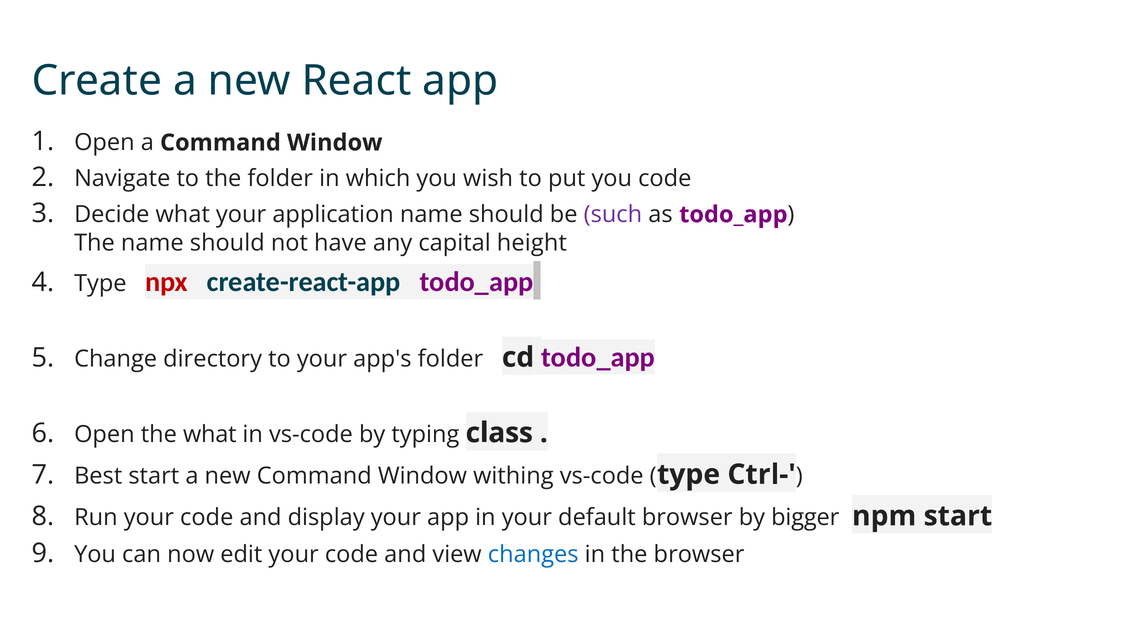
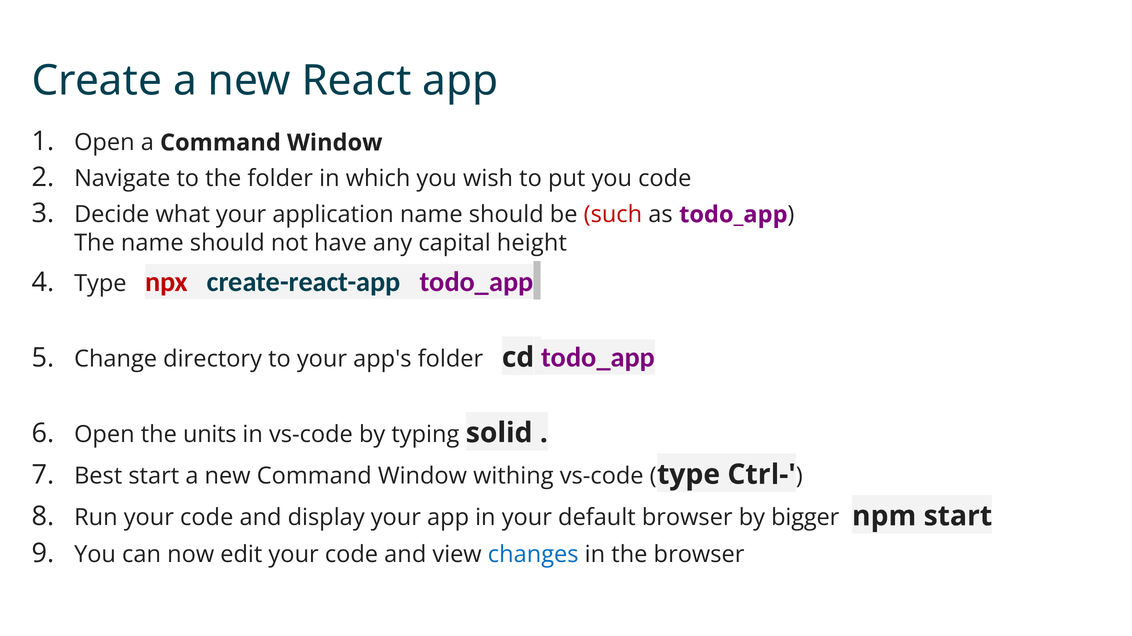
such colour: purple -> red (613, 215)
the what: what -> units (210, 435)
class: class -> solid (499, 433)
